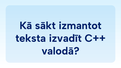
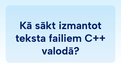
izvadīt: izvadīt -> failiem (65, 38)
